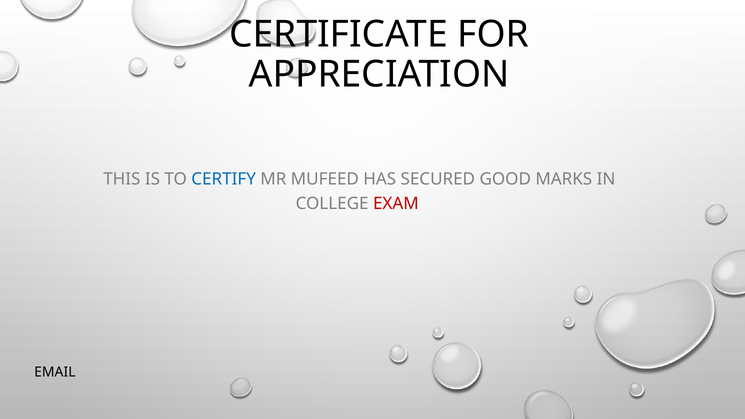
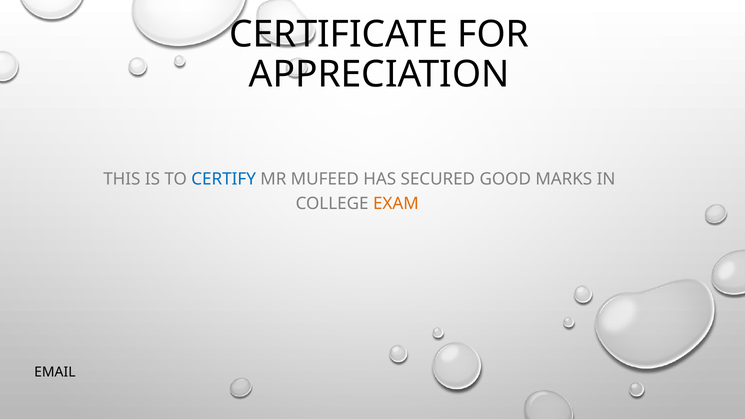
EXAM colour: red -> orange (396, 204)
